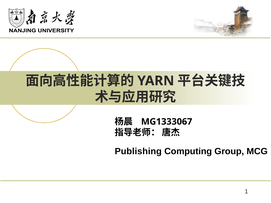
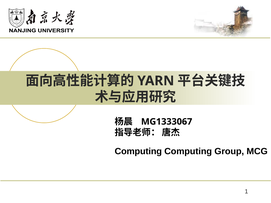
Publishing: Publishing -> Computing (138, 152)
